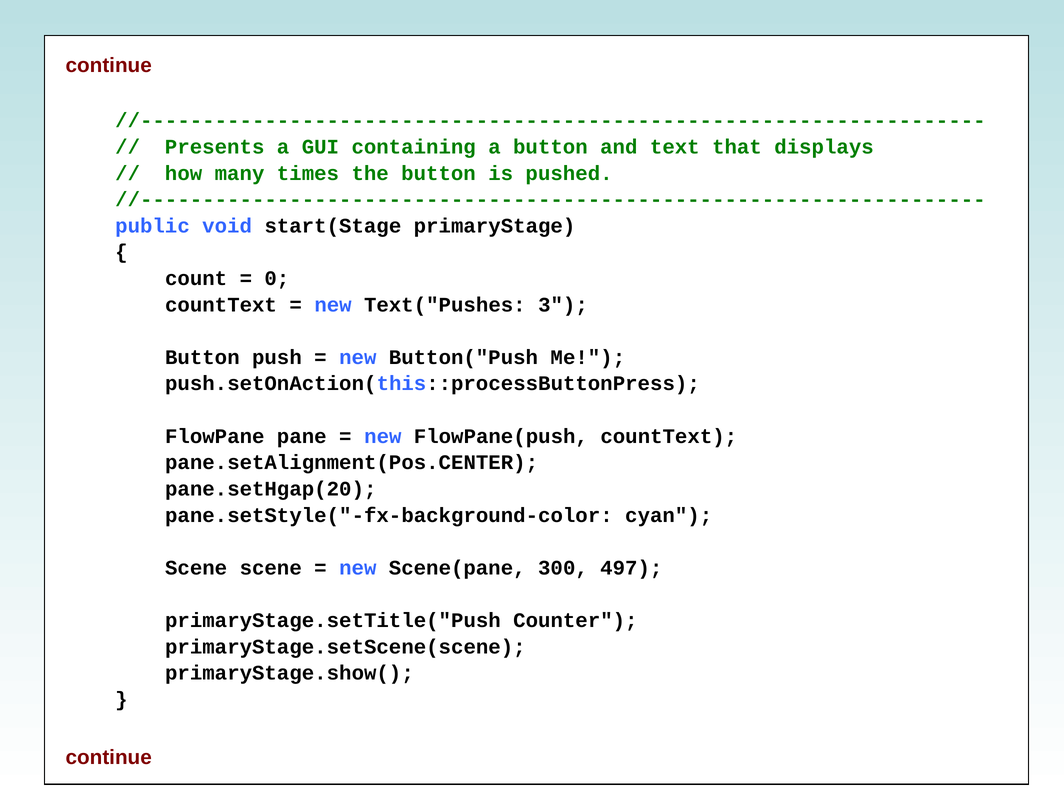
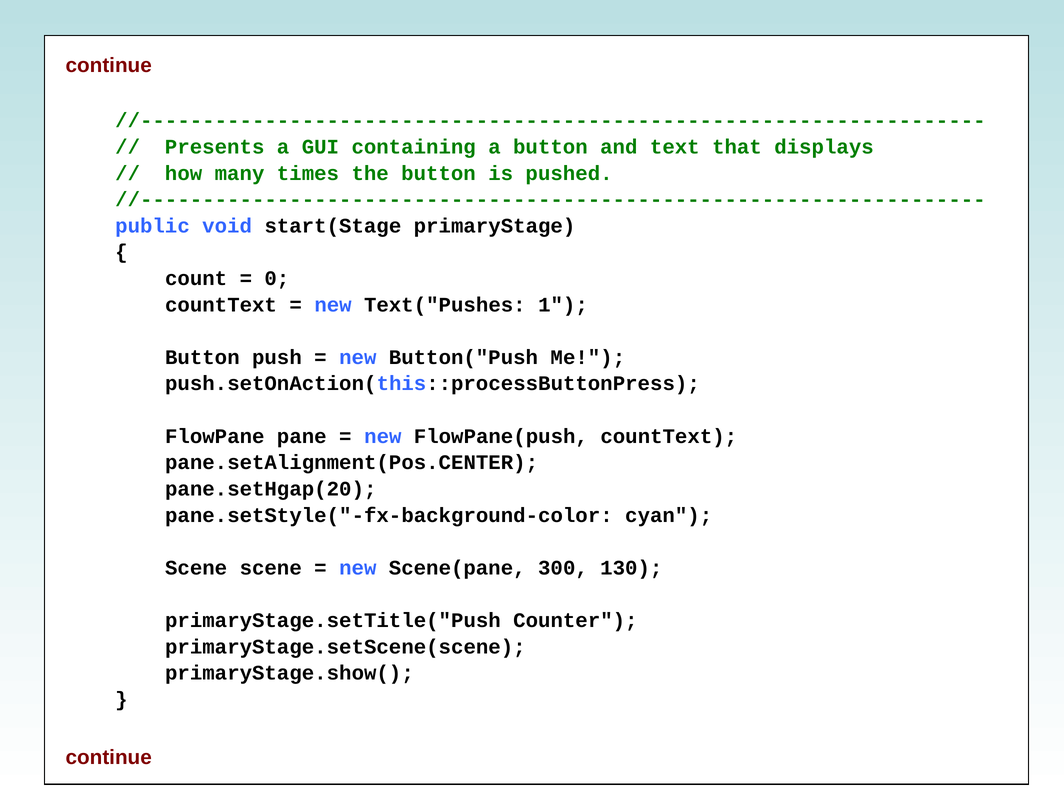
3: 3 -> 1 (563, 305)
497: 497 -> 130 (631, 568)
